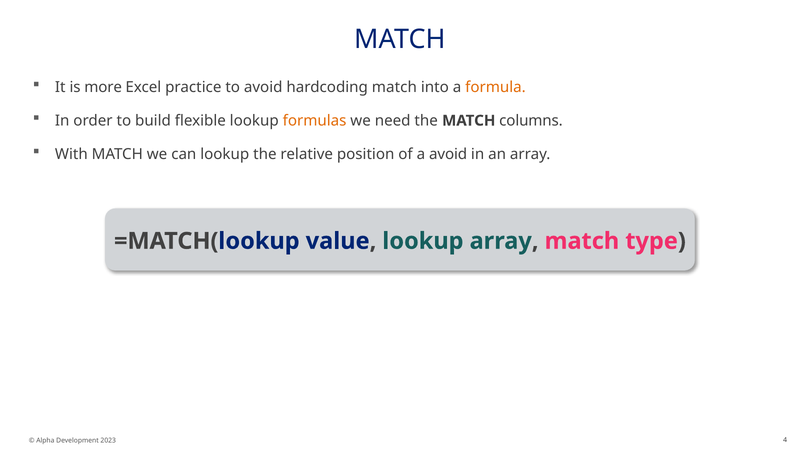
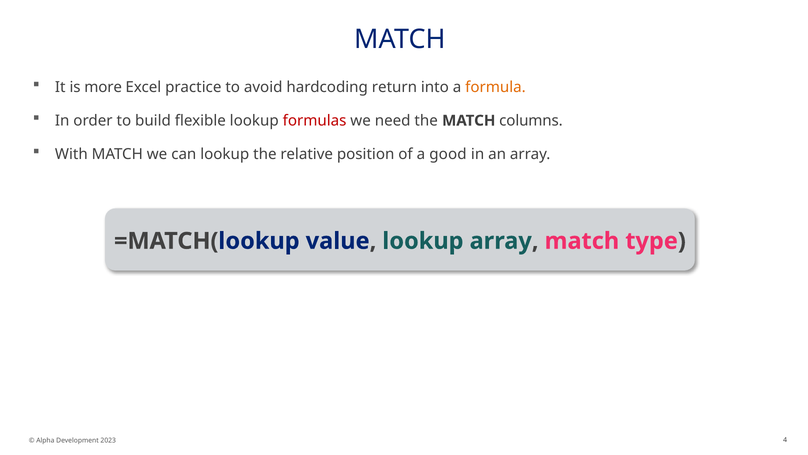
hardcoding match: match -> return (394, 87)
formulas colour: orange -> red (315, 120)
a avoid: avoid -> good (448, 154)
